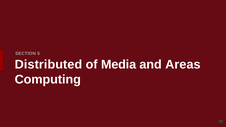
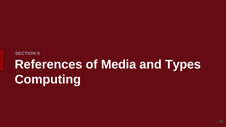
Distributed: Distributed -> References (49, 64)
Areas: Areas -> Types (183, 64)
